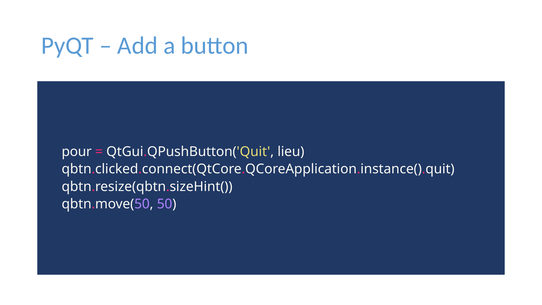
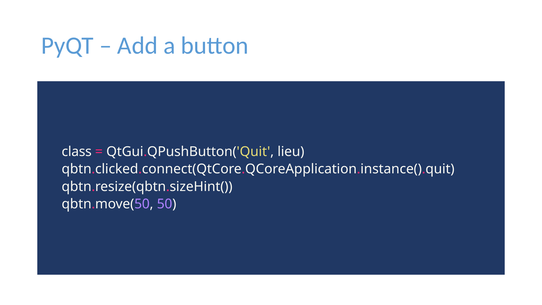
pour: pour -> class (77, 152)
